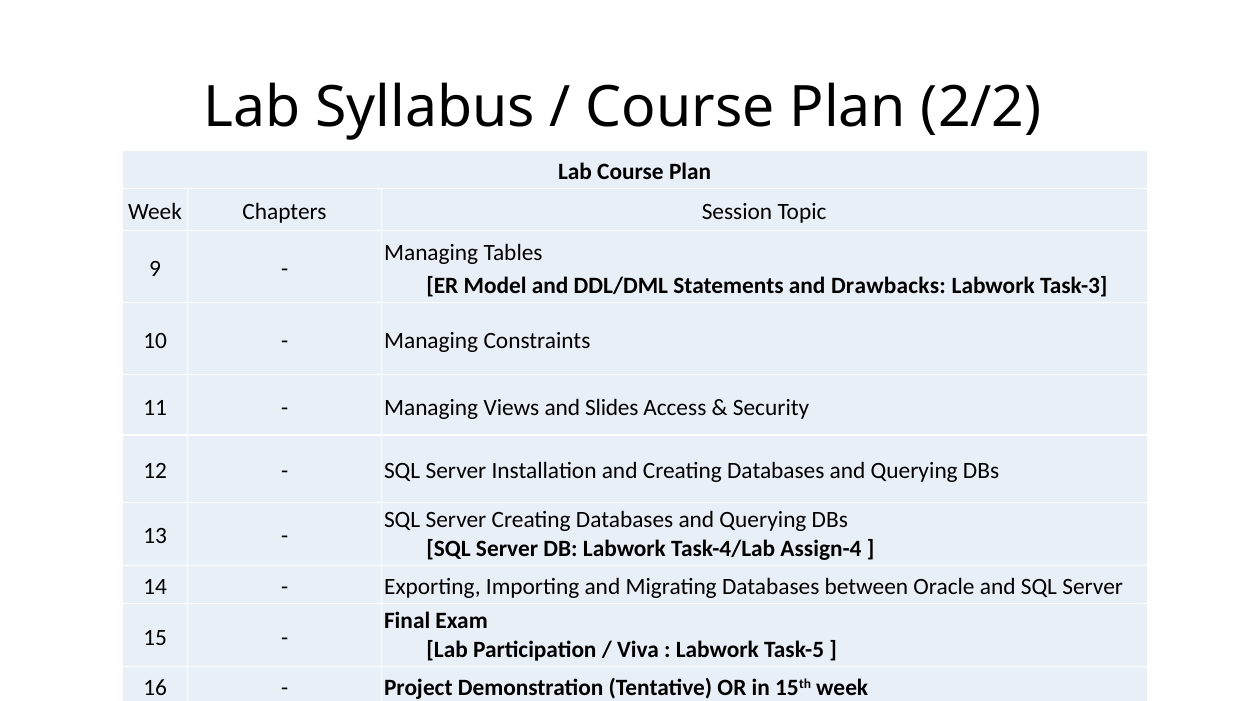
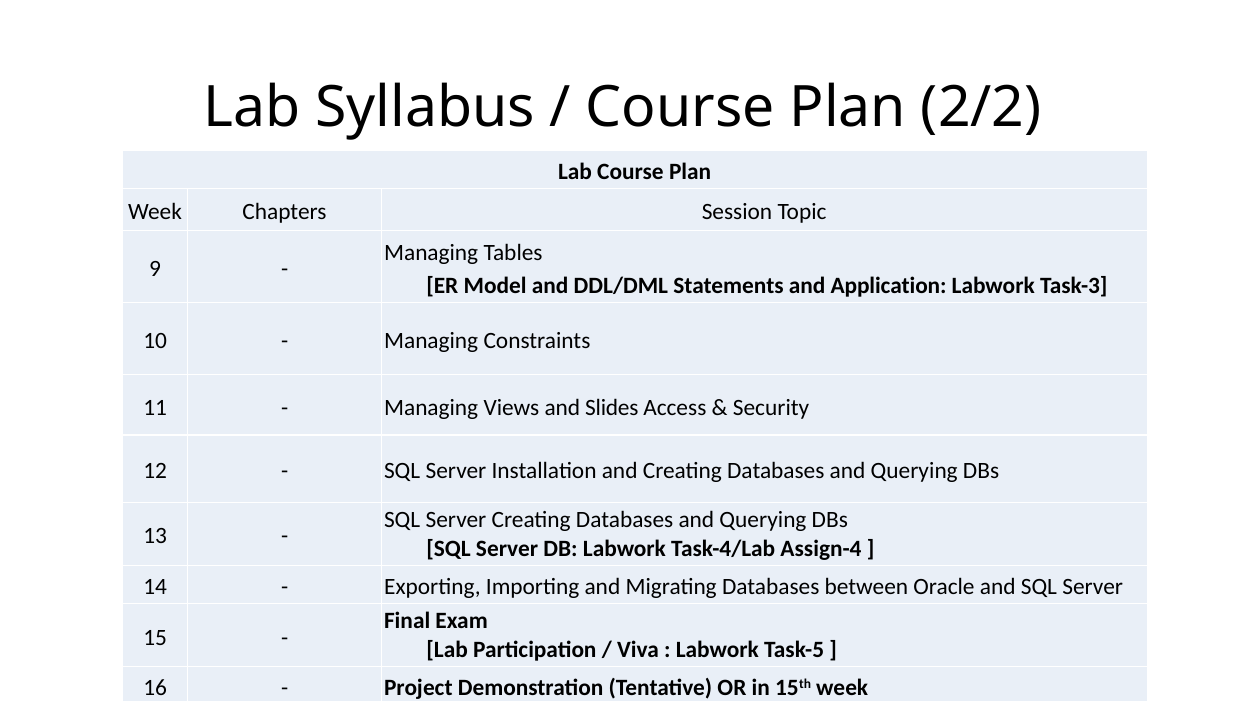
Drawbacks: Drawbacks -> Application (889, 285)
